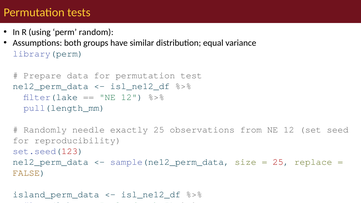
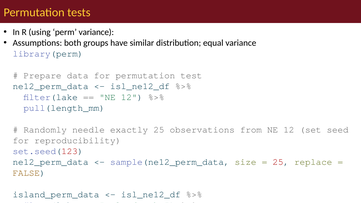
perm random: random -> variance (96, 32)
